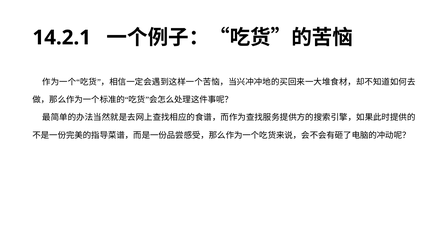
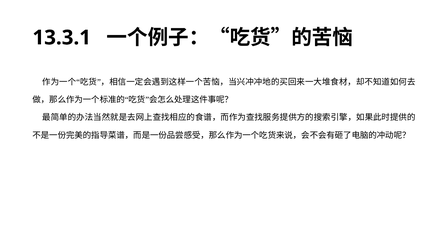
14.2.1: 14.2.1 -> 13.3.1 (62, 38)
